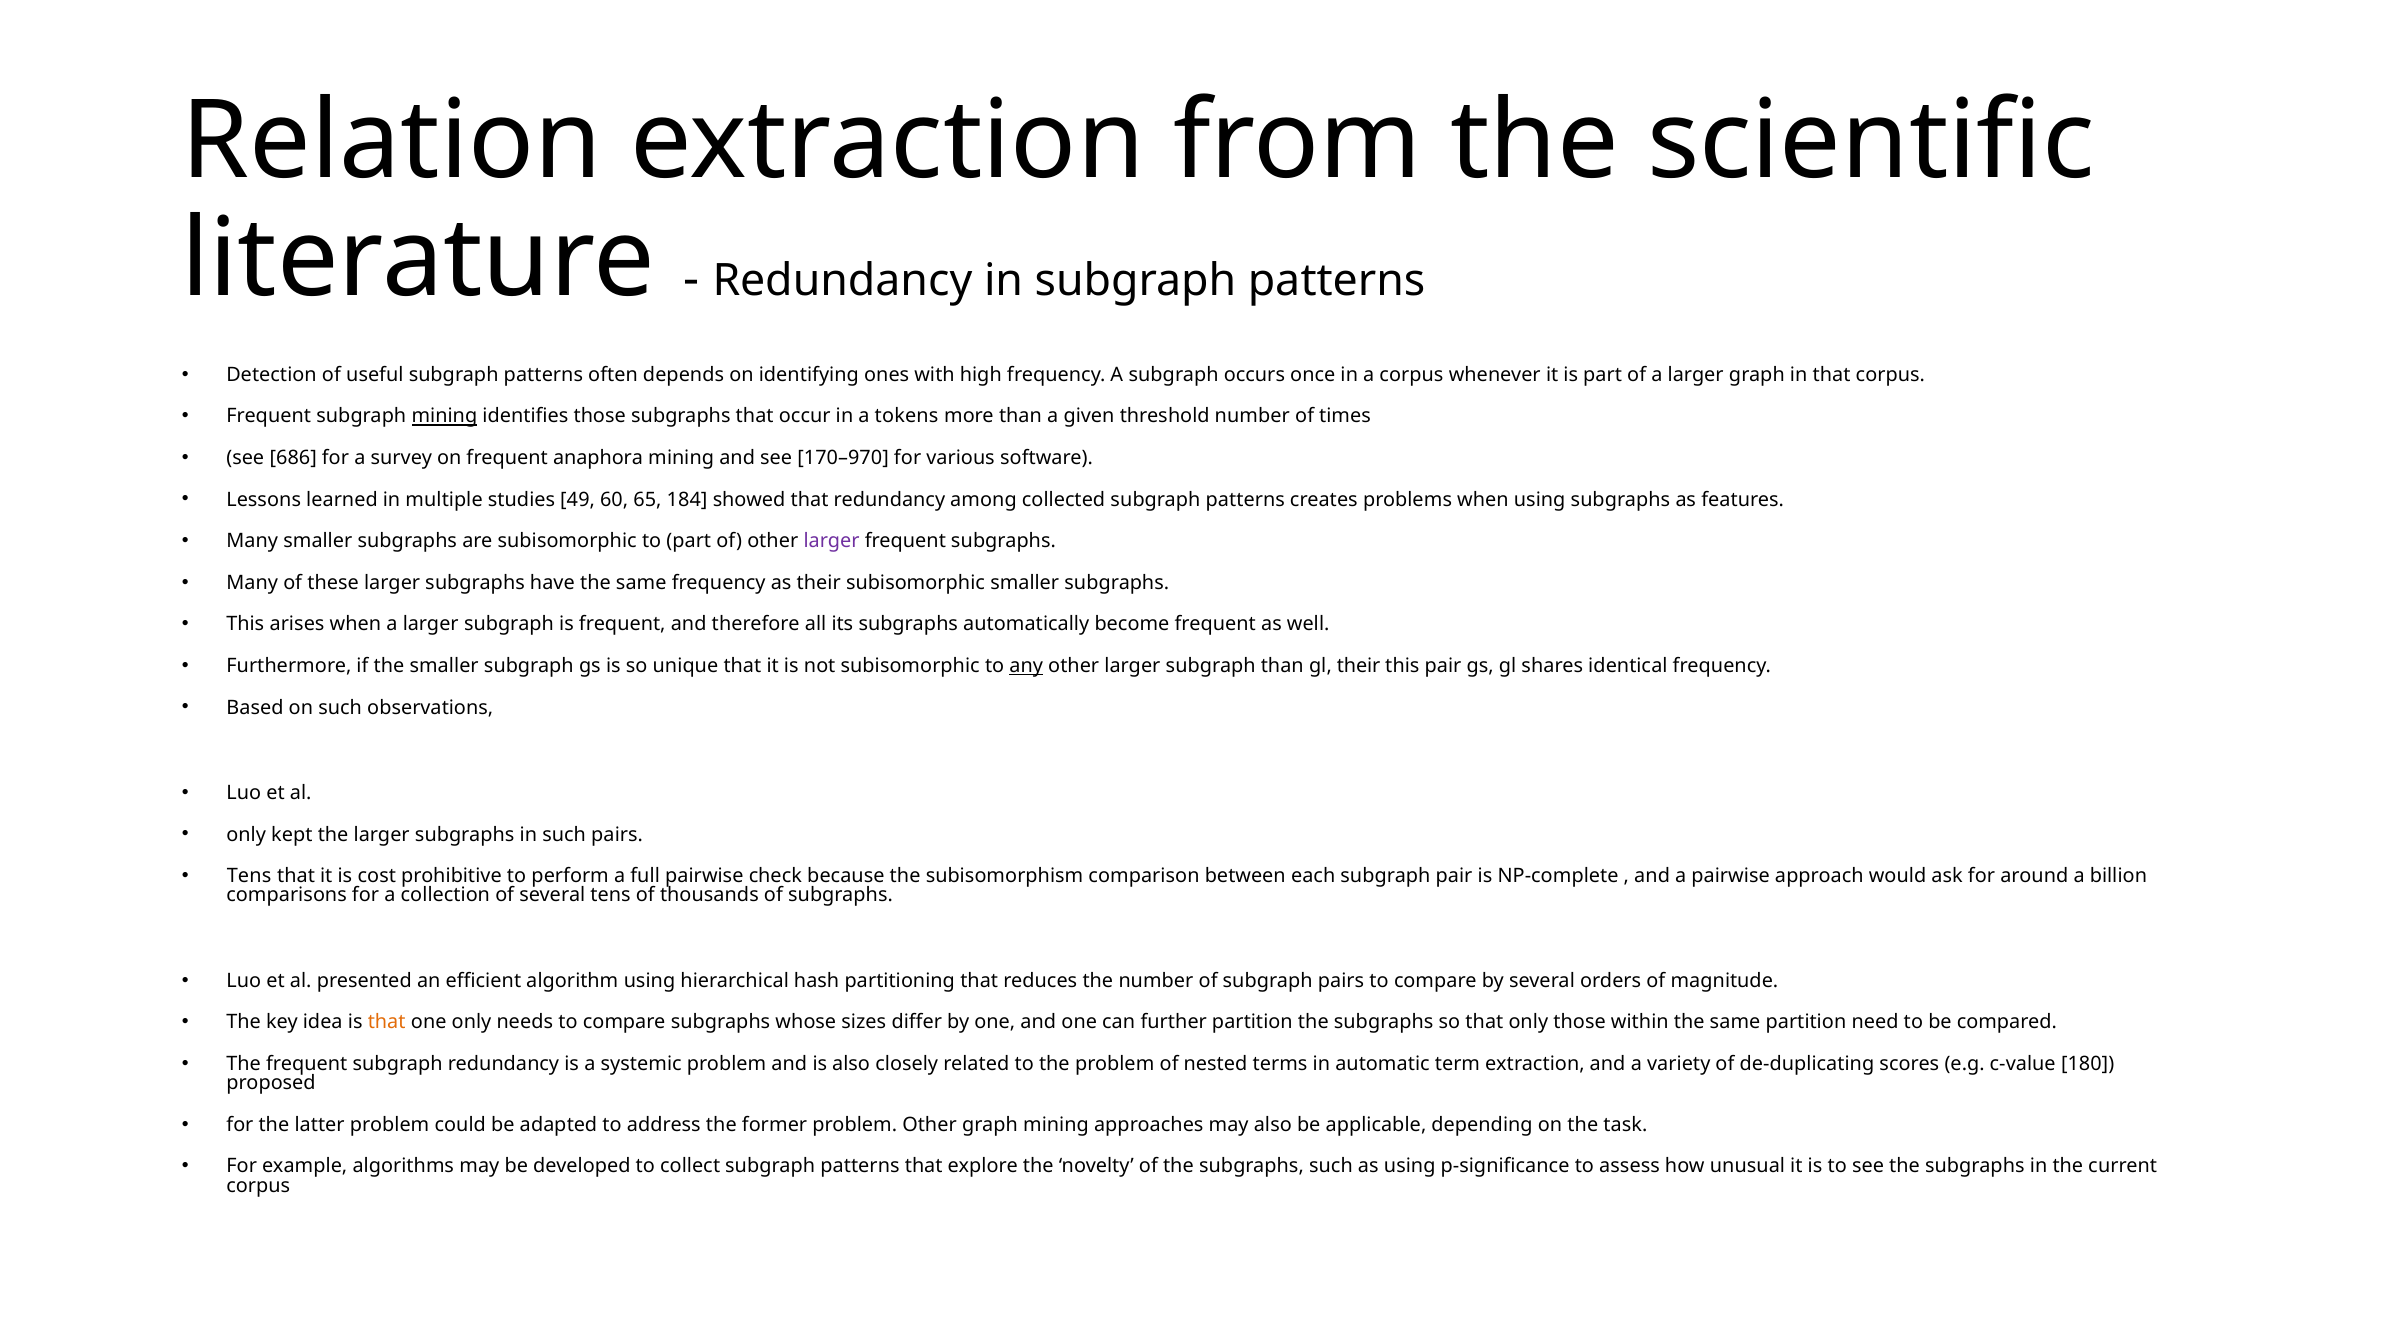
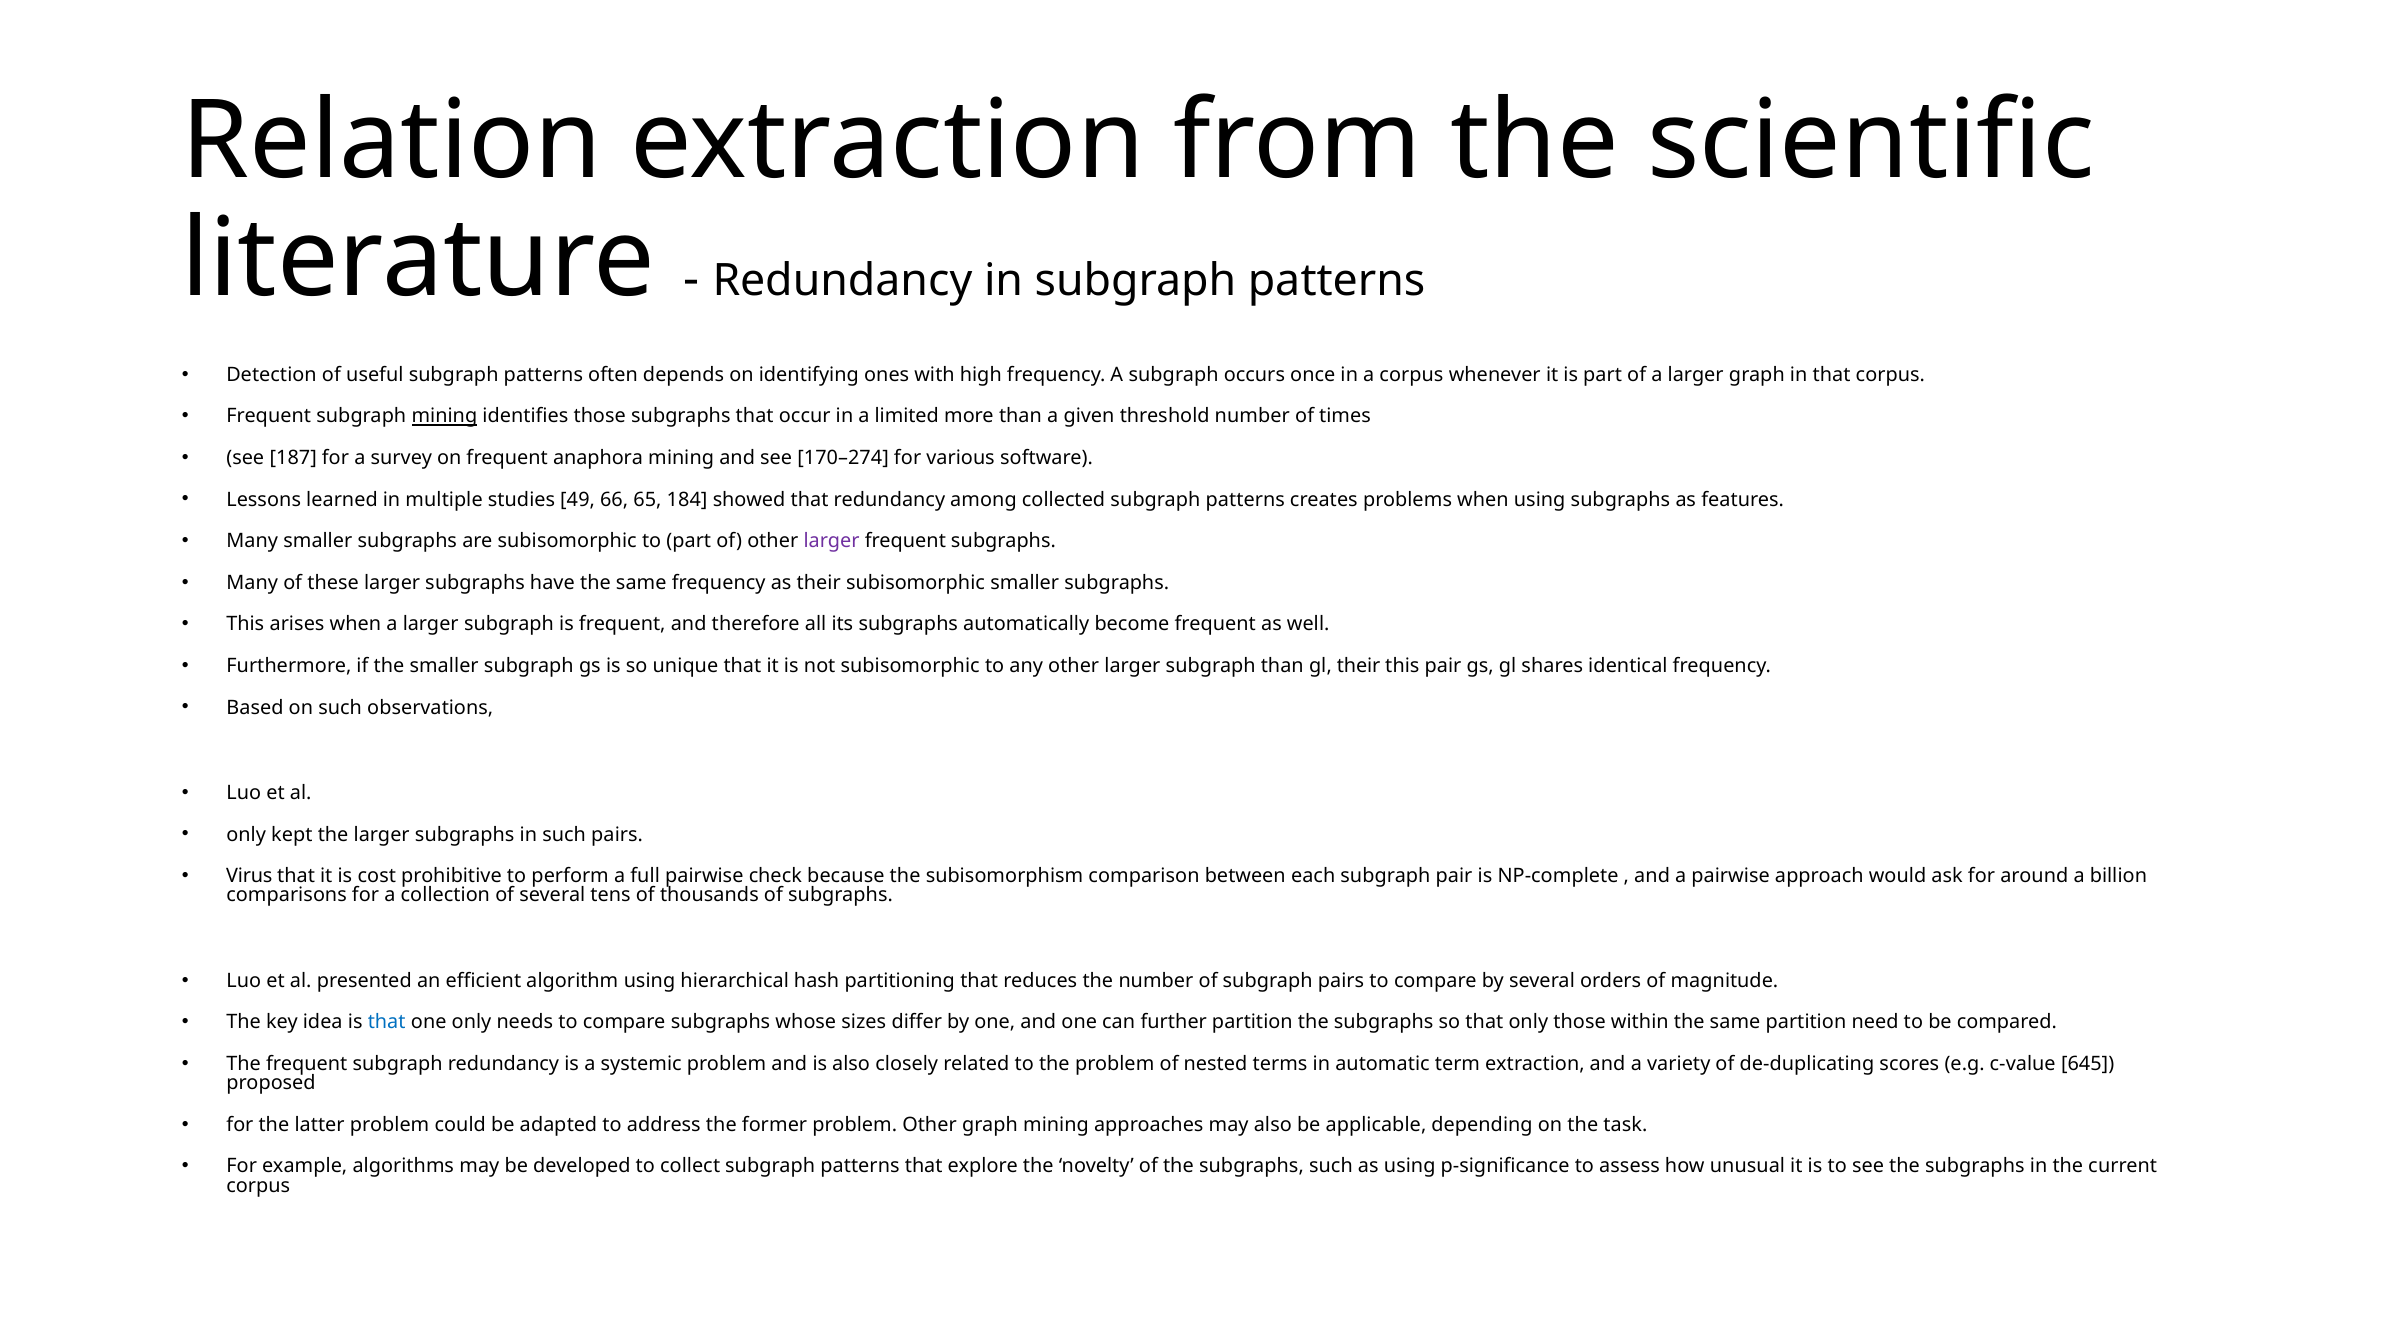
tokens: tokens -> limited (907, 416)
686: 686 -> 187 (293, 458)
170–970: 170–970 -> 170–274 (843, 458)
60: 60 -> 66 (614, 500)
any underline: present -> none (1026, 666)
Tens: Tens -> Virus (249, 876)
that colour: orange -> blue (387, 1022)
180: 180 -> 645 (2088, 1064)
